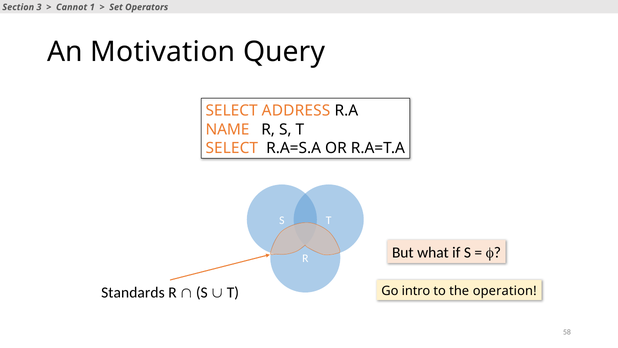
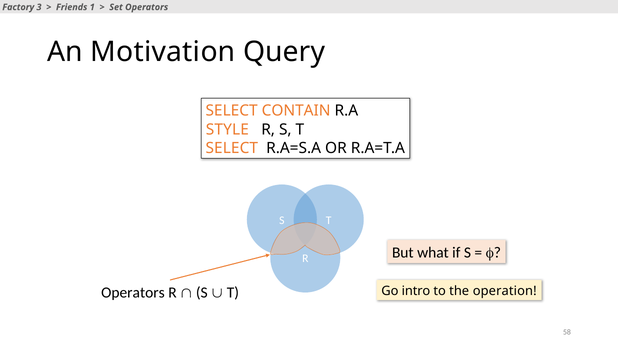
Section: Section -> Factory (18, 7)
Cannot: Cannot -> Friends (72, 7)
ADDRESS: ADDRESS -> CONTAIN (296, 111)
NAME: NAME -> STYLE (227, 129)
Standards: Standards -> Operators (133, 292)
